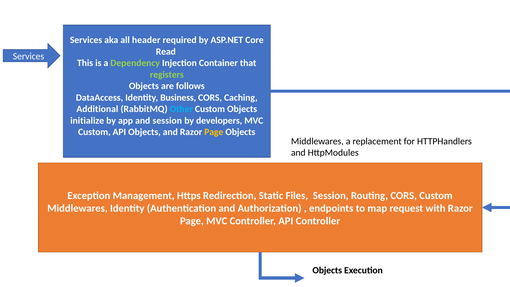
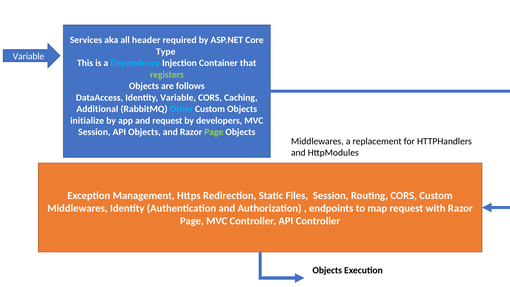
Read: Read -> Type (166, 52)
Services: Services -> Variable (29, 56)
Dependency colour: light green -> light blue (135, 63)
Identity Business: Business -> Variable (178, 98)
and session: session -> request (167, 120)
Custom: Custom -> Session (94, 132)
Page colour: yellow -> light green (214, 132)
